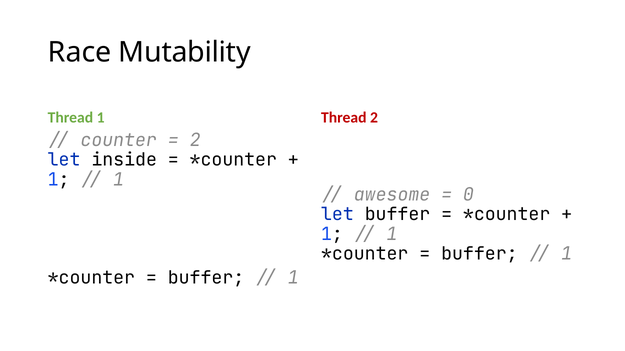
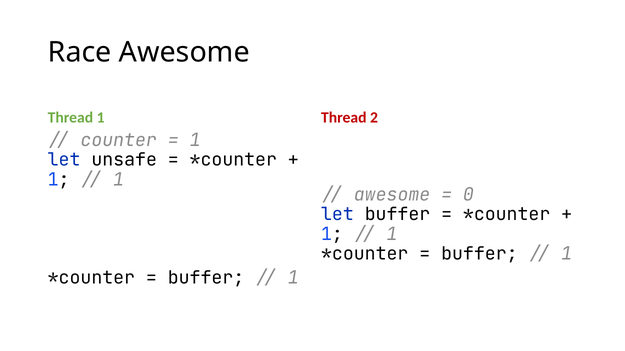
Race Mutability: Mutability -> Awesome (184, 53)
2: 2 -> 1 (195, 141)
inside: inside -> unsafe (124, 160)
